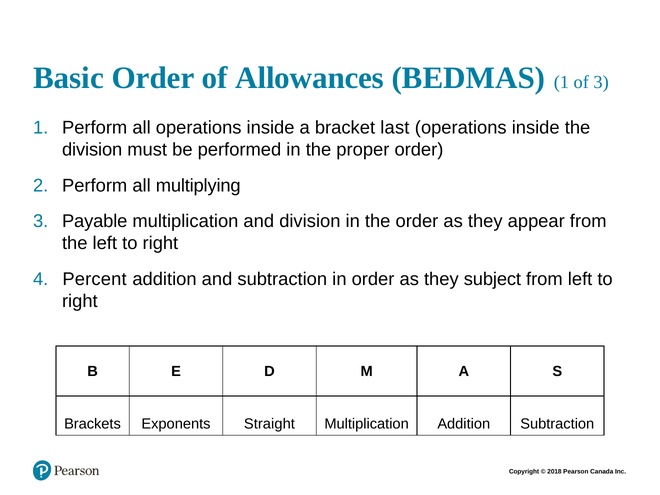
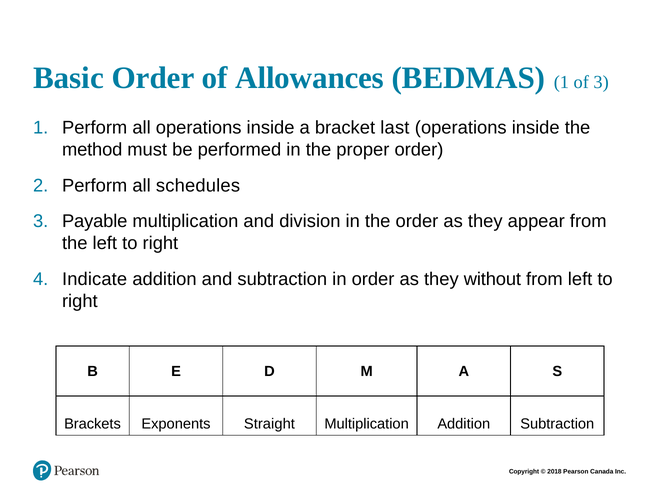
division: division -> method (92, 150)
multiplying: multiplying -> schedules (198, 186)
Percent: Percent -> Indicate (95, 279)
subject: subject -> without (492, 279)
